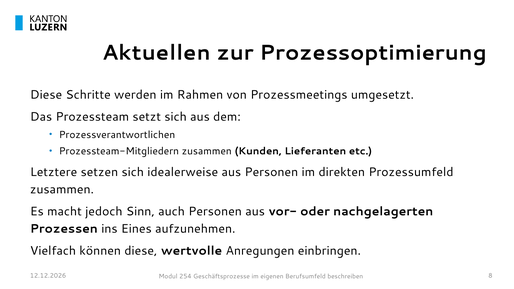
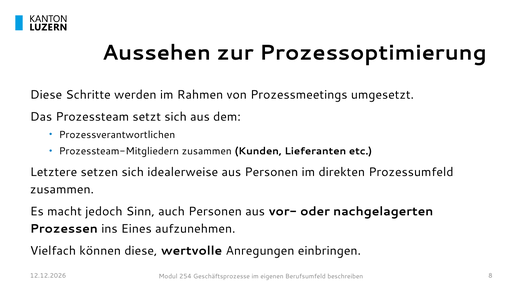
Aktuellen: Aktuellen -> Aussehen (157, 53)
